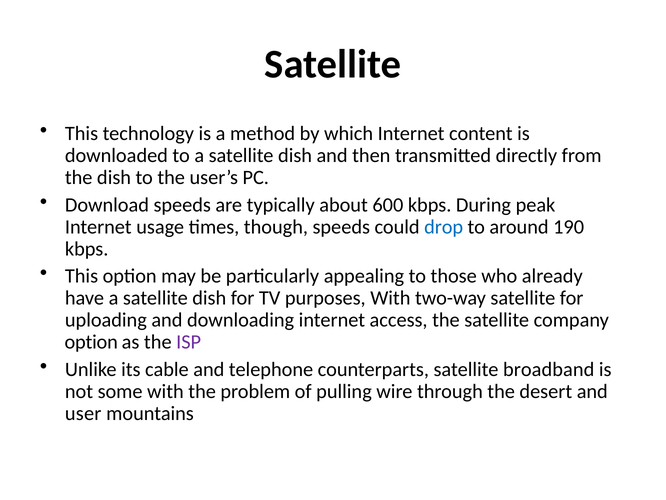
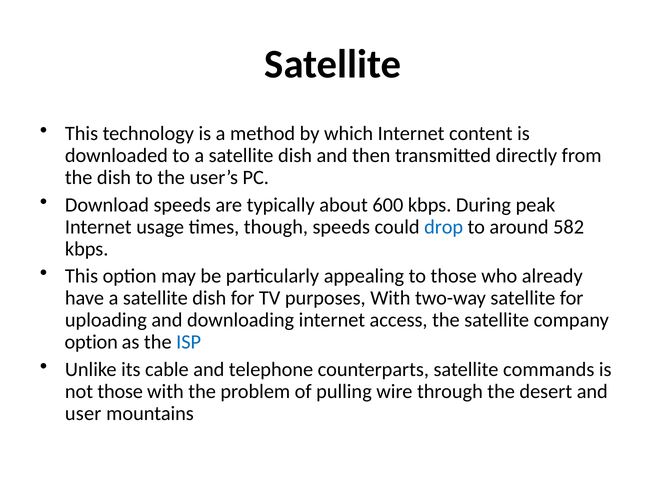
190: 190 -> 582 (569, 227)
ISP colour: purple -> blue (189, 342)
broadband: broadband -> commands (549, 369)
not some: some -> those (120, 391)
